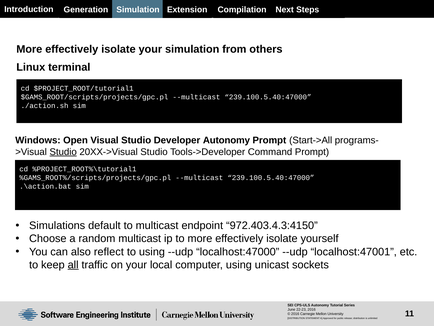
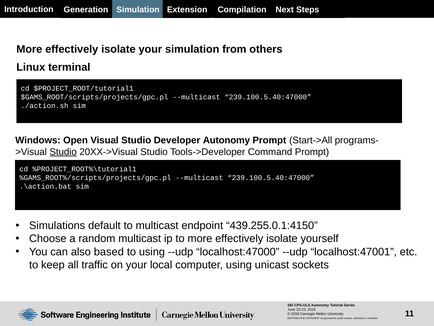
972.403.4.3:4150: 972.403.4.3:4150 -> 439.255.0.1:4150 (272, 225)
reflect: reflect -> based (109, 251)
all underline: present -> none (73, 264)
